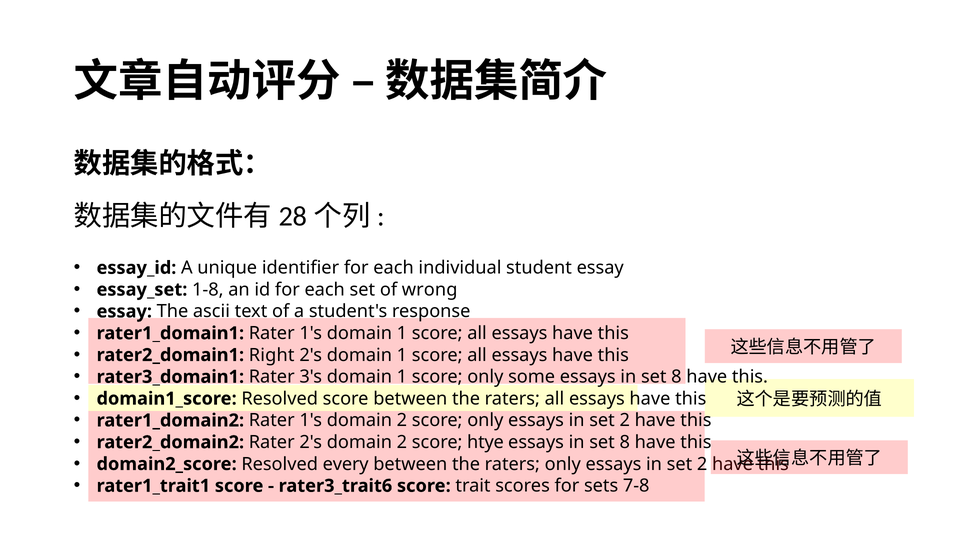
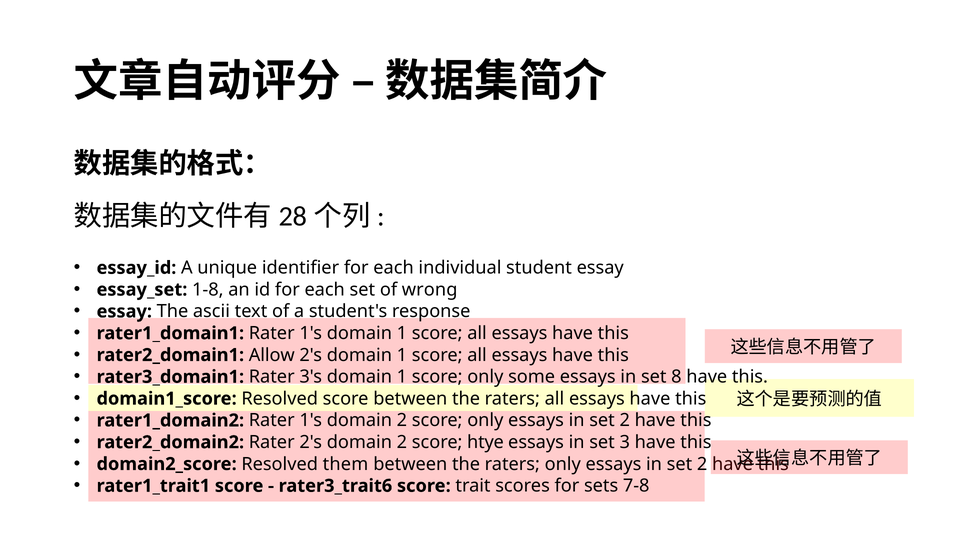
Right: Right -> Allow (272, 355)
8: 8 -> 3 (625, 443)
every: every -> them (346, 465)
